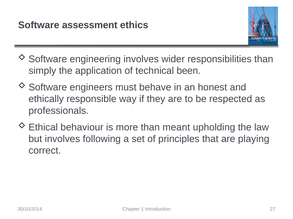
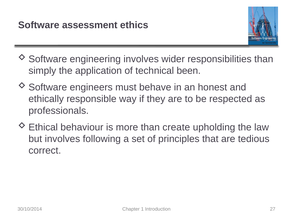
meant: meant -> create (176, 128)
playing: playing -> tedious (254, 139)
